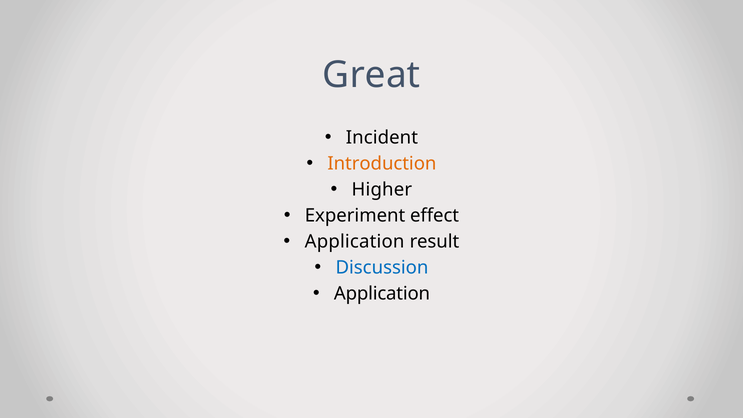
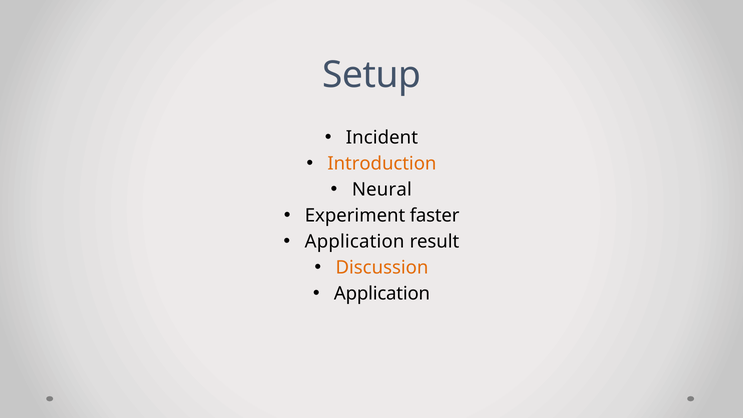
Great: Great -> Setup (372, 75)
Higher: Higher -> Neural (382, 189)
effect: effect -> faster (435, 215)
Discussion colour: blue -> orange (382, 267)
